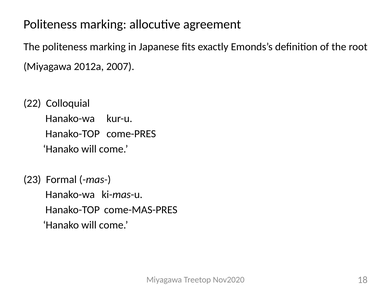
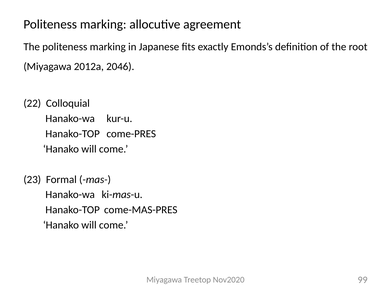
2007: 2007 -> 2046 (120, 67)
18: 18 -> 99 (363, 280)
